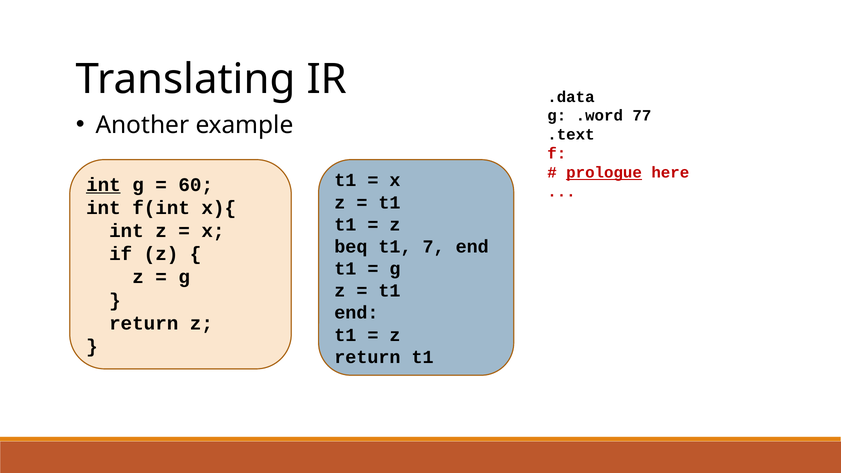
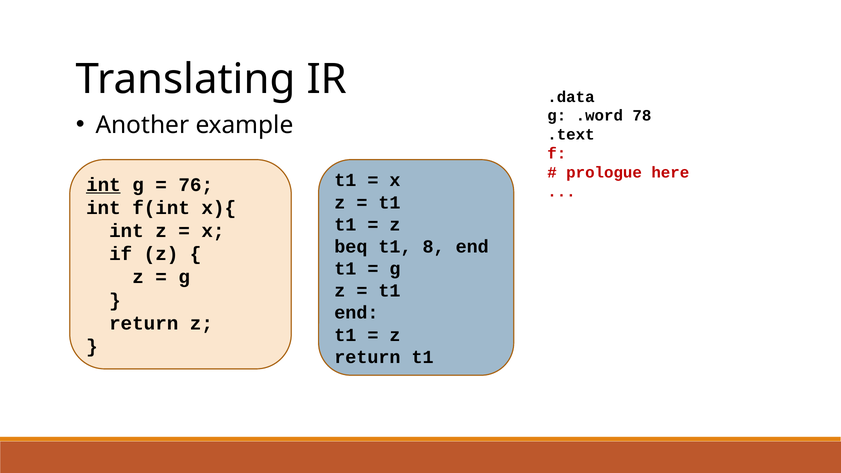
77: 77 -> 78 (642, 116)
prologue underline: present -> none (604, 173)
60: 60 -> 76 (196, 185)
7: 7 -> 8 (434, 247)
